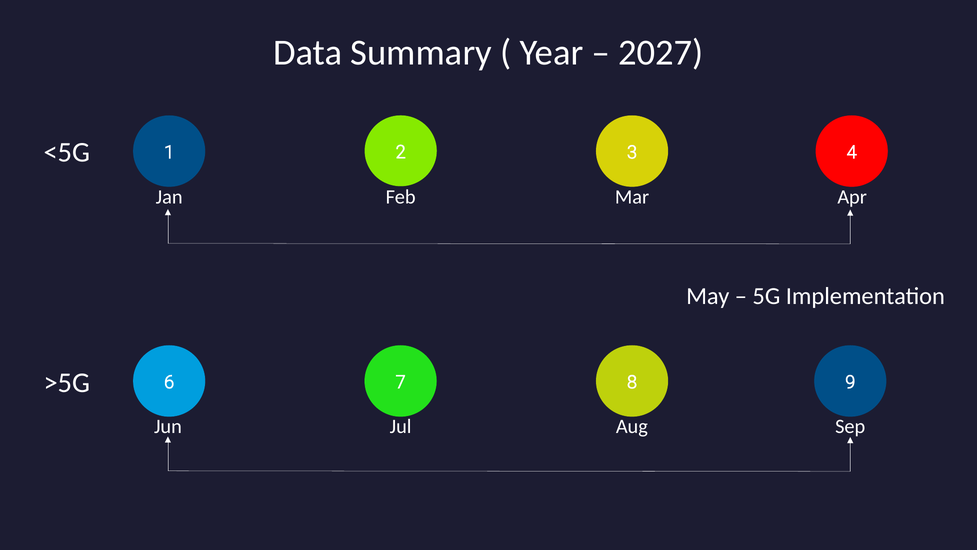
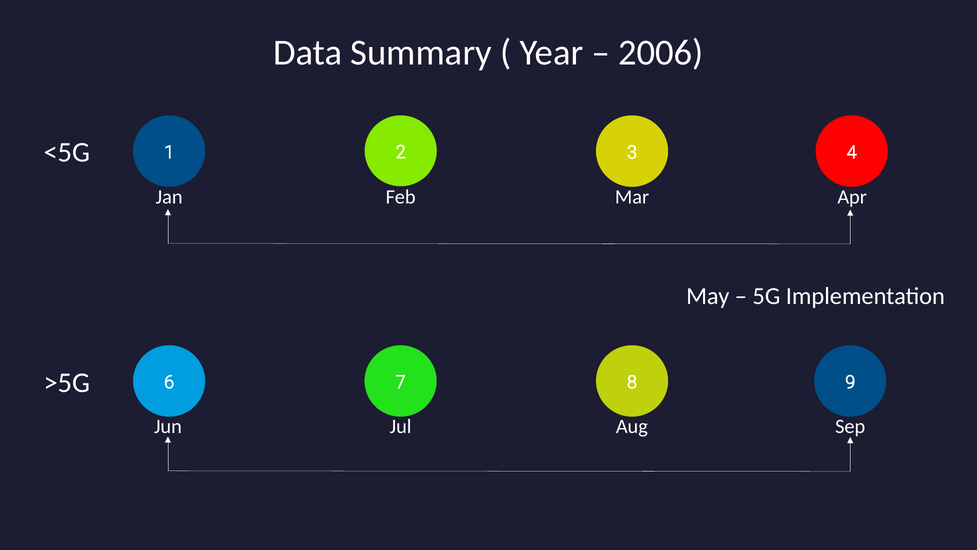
2027: 2027 -> 2006 (661, 53)
